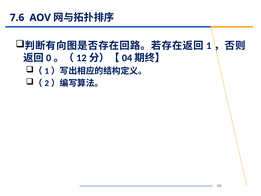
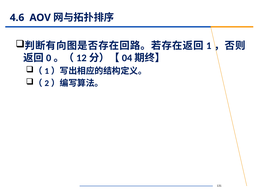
7.6: 7.6 -> 4.6 (17, 18)
